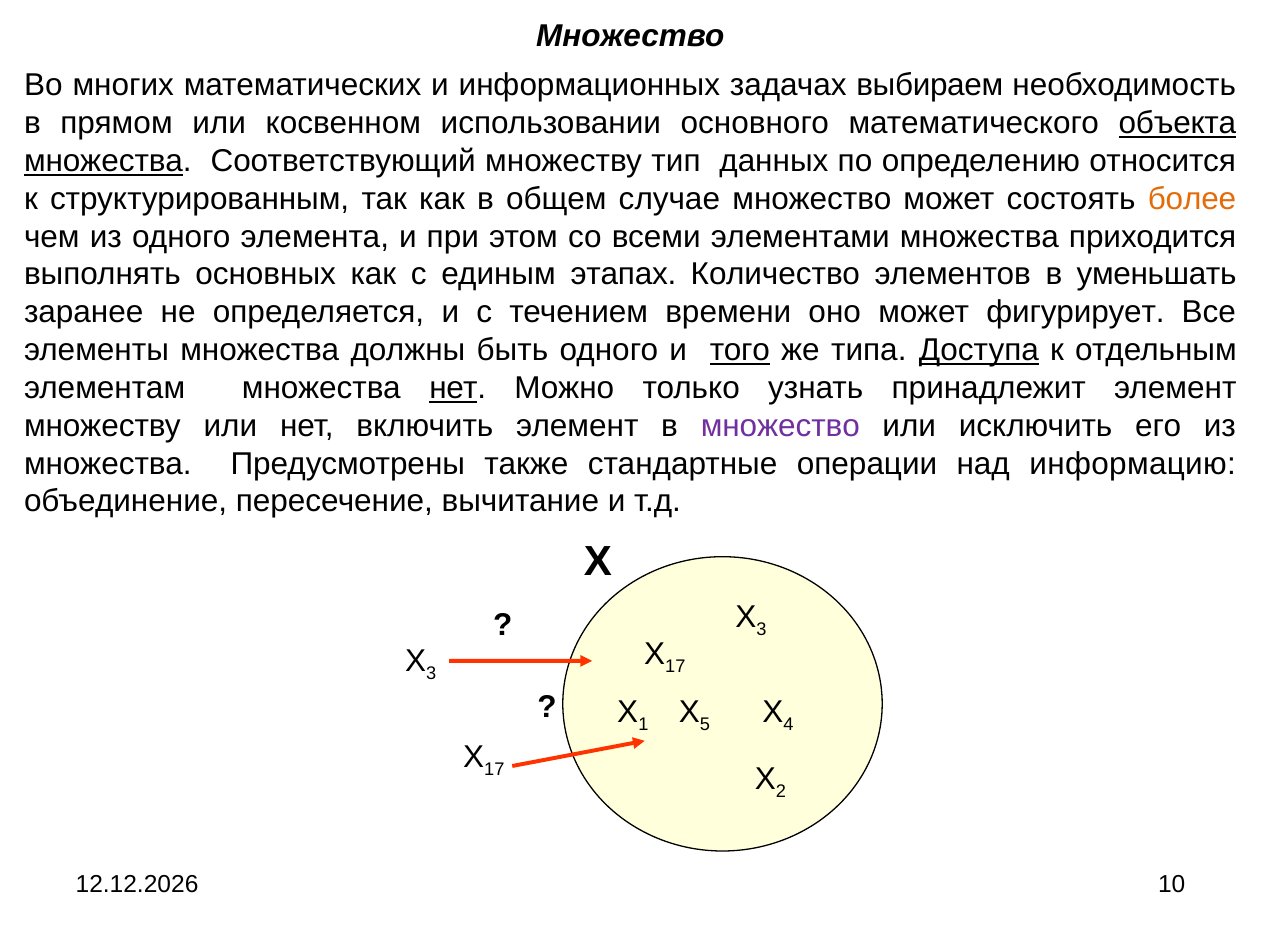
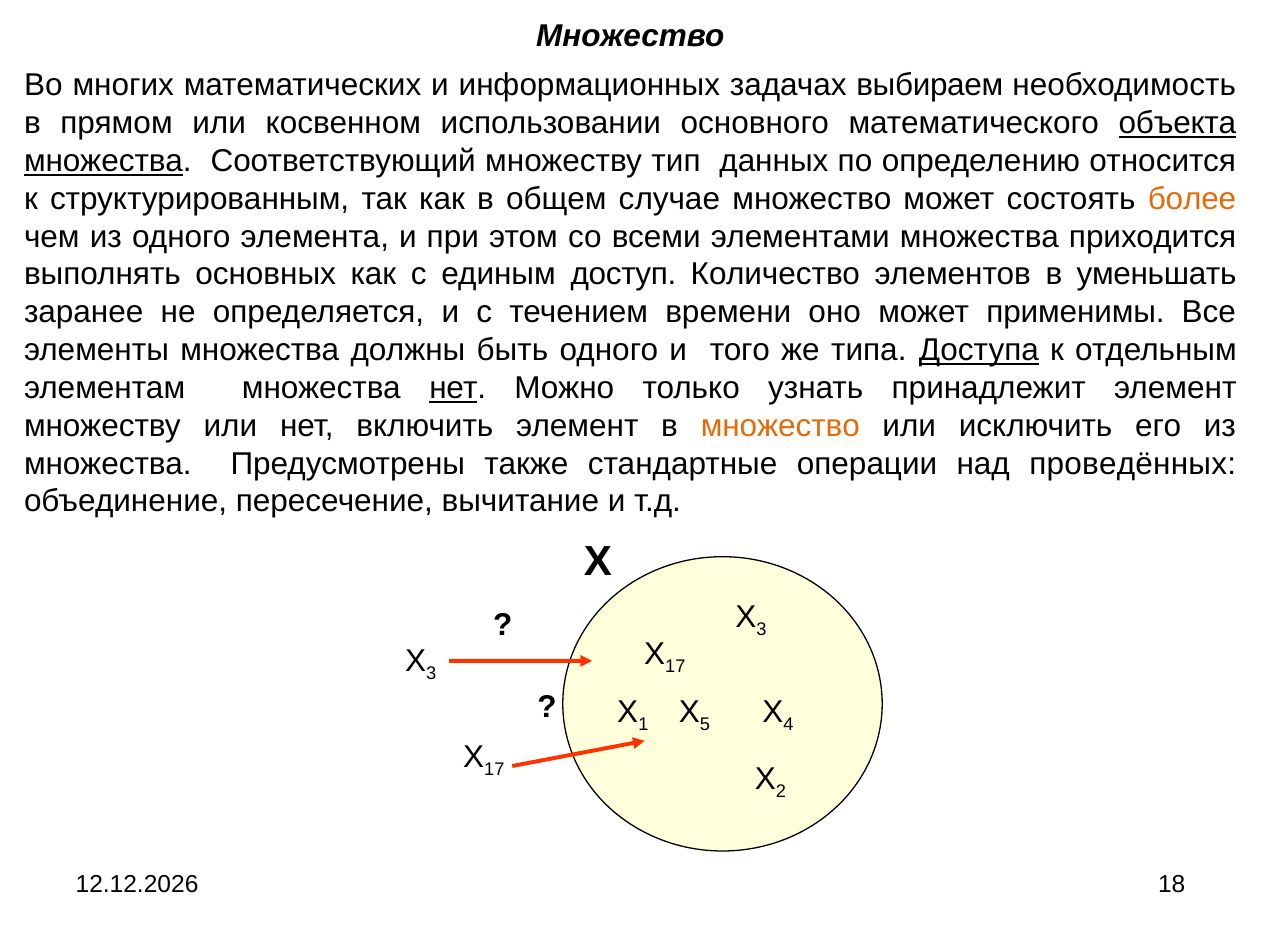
этапах: этапах -> доступ (623, 274)
фигурирует: фигурирует -> применимы (1075, 312)
того underline: present -> none (740, 350)
множество colour: purple -> orange (780, 426)
информацию: информацию -> проведённых (1133, 464)
10: 10 -> 18 (1172, 884)
